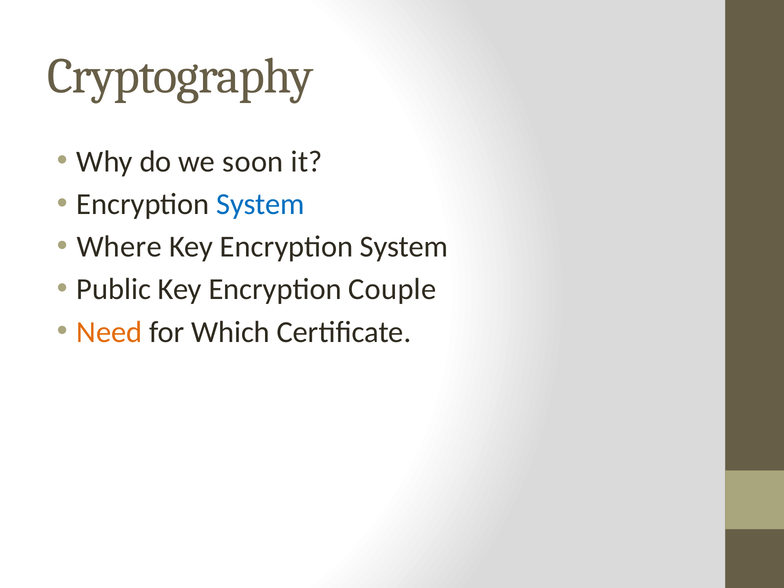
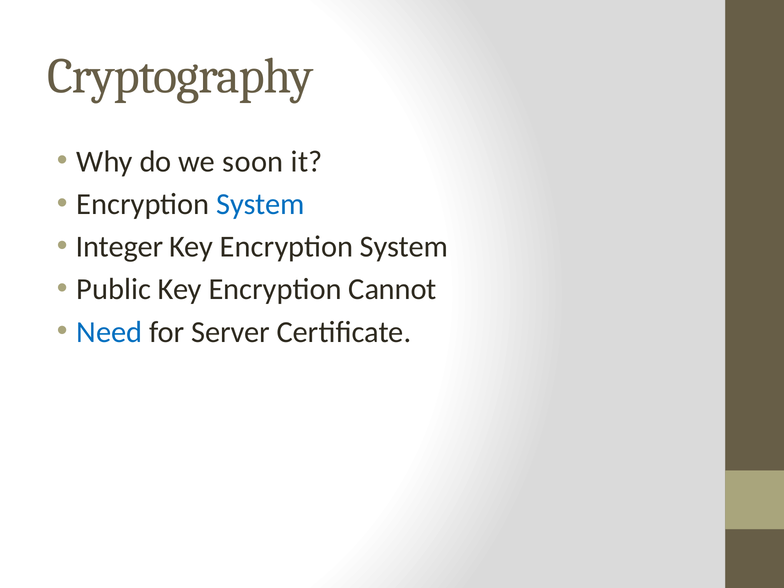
Where: Where -> Integer (120, 247)
Couple: Couple -> Cannot (393, 289)
Need colour: orange -> blue (109, 332)
Which: Which -> Server (231, 332)
